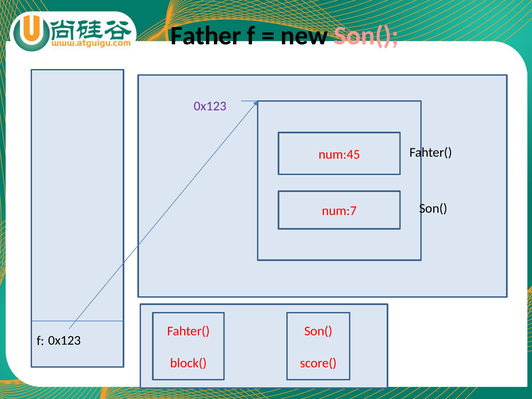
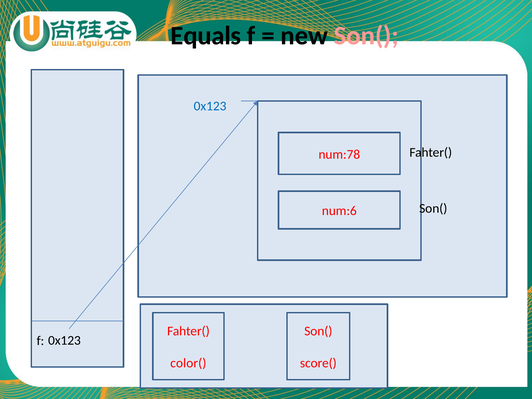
Father: Father -> Equals (206, 36)
0x123 colour: purple -> blue (210, 106)
num:45: num:45 -> num:78 (339, 154)
num:7: num:7 -> num:6 (339, 211)
block(: block( -> color( (188, 363)
